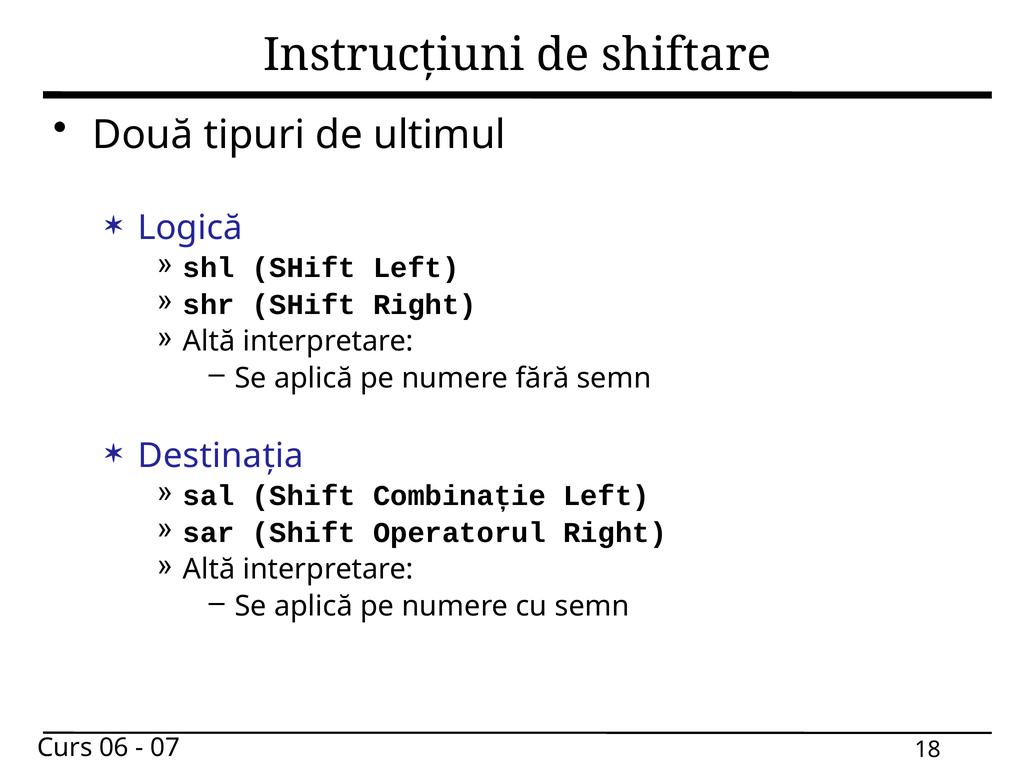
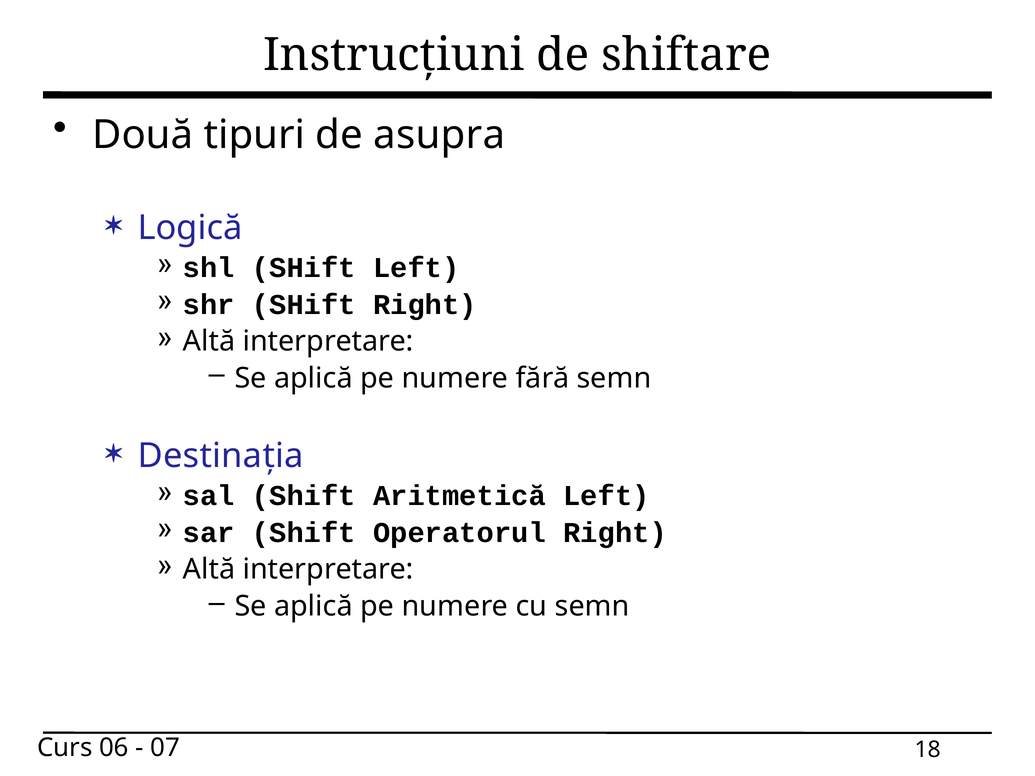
ultimul: ultimul -> asupra (439, 135)
Combinație: Combinație -> Aritmetică (459, 496)
